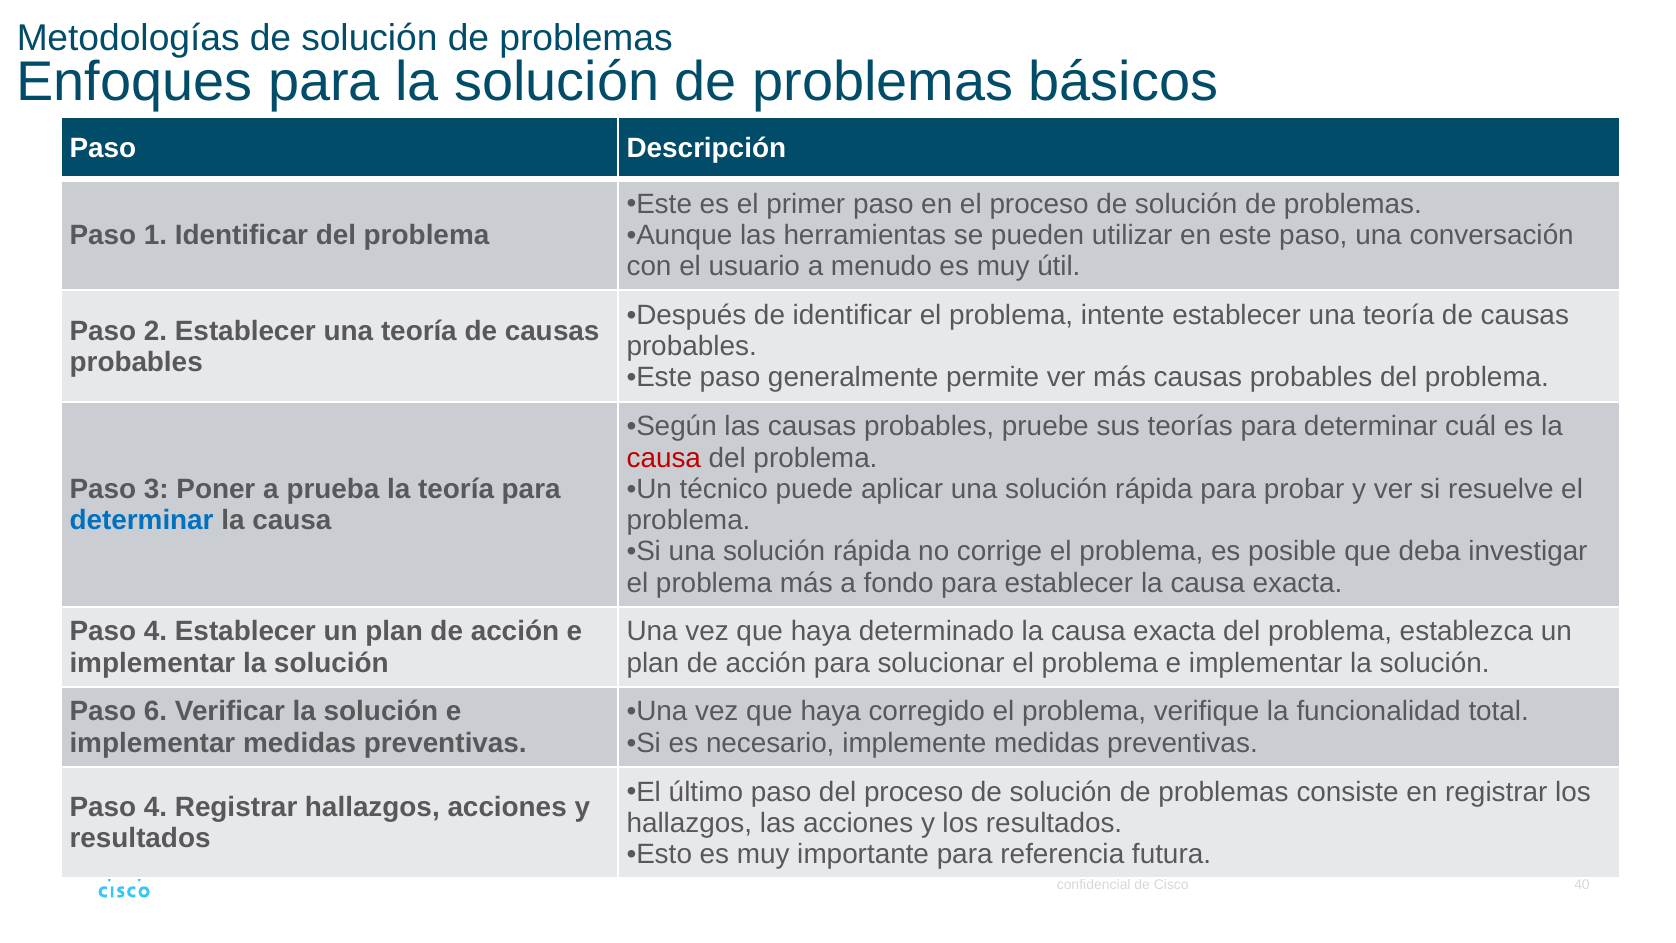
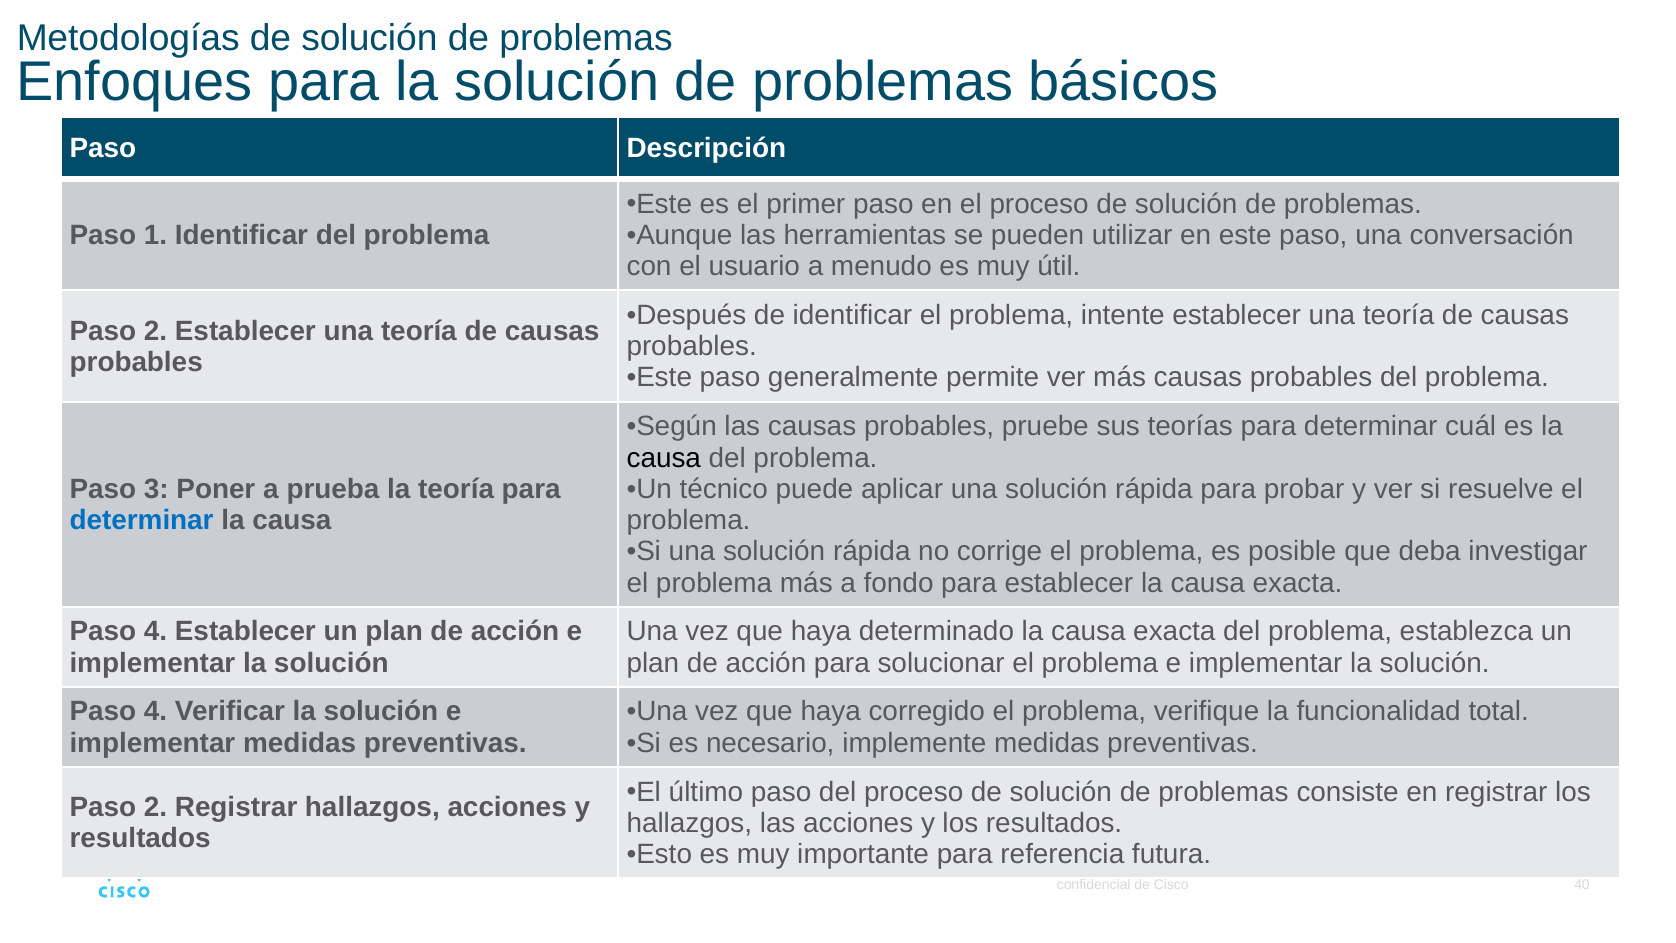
causa colour: red -> black (664, 458)
6: 6 -> 4 (155, 712)
4: 4 -> 2 (155, 807)
